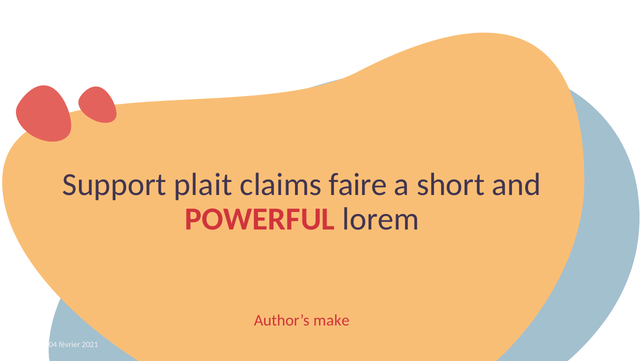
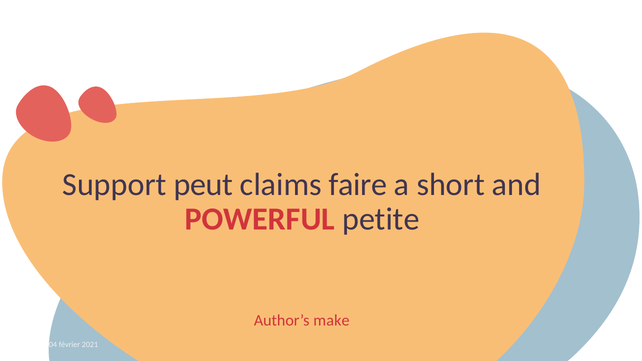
plait: plait -> peut (203, 185)
lorem: lorem -> petite (381, 219)
